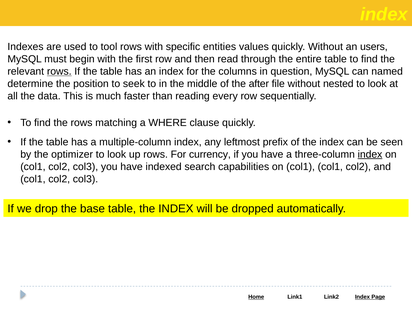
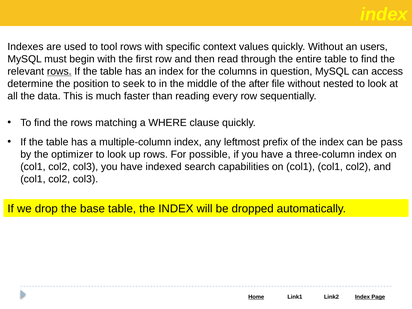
entities: entities -> context (220, 47)
named: named -> access (387, 71)
seen: seen -> pass (392, 142)
currency: currency -> possible (210, 154)
index underline: present -> none (370, 154)
